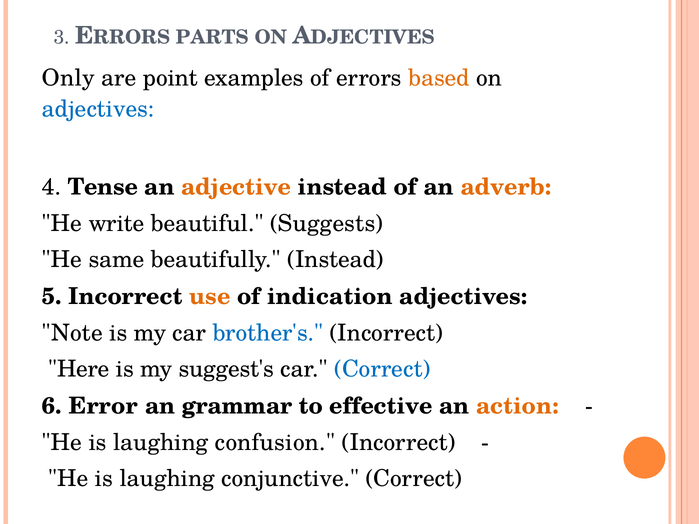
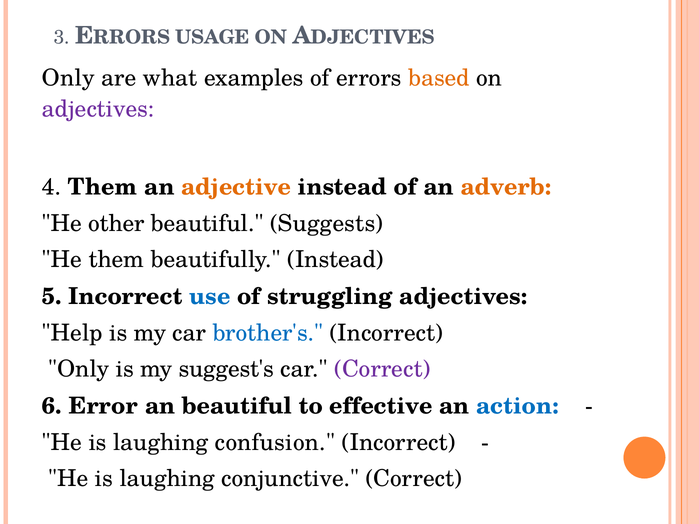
PARTS: PARTS -> USAGE (212, 37)
point: point -> what (170, 78)
adjectives colour: blue -> purple (98, 109)
4 Tense: Tense -> Them (103, 187)
write: write -> other (116, 224)
He same: same -> them (116, 260)
use colour: orange -> blue (210, 297)
indication: indication -> struggling (330, 297)
Note: Note -> Help (72, 333)
Here: Here -> Only (79, 369)
Correct colour: blue -> purple (382, 369)
an grammar: grammar -> beautiful (237, 406)
action colour: orange -> blue (517, 406)
